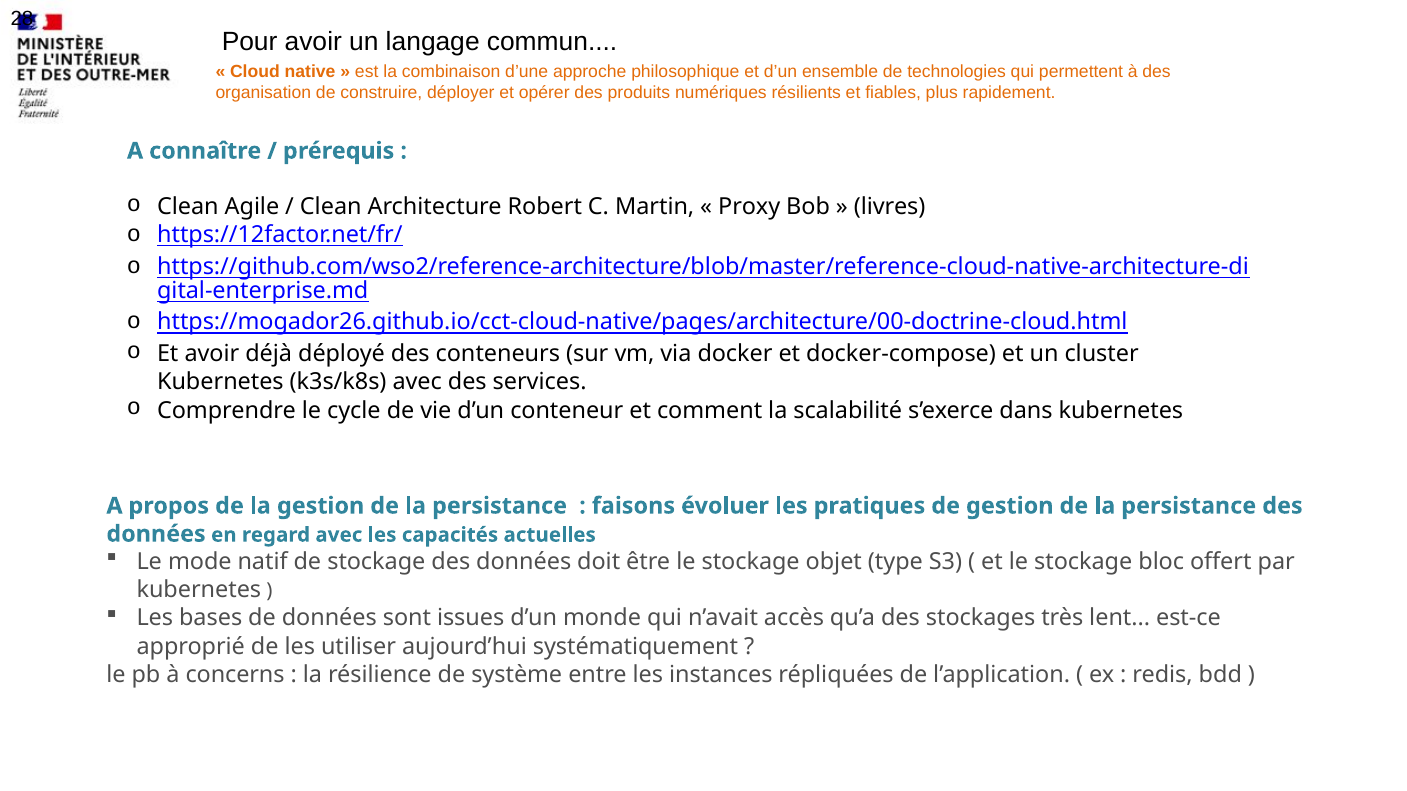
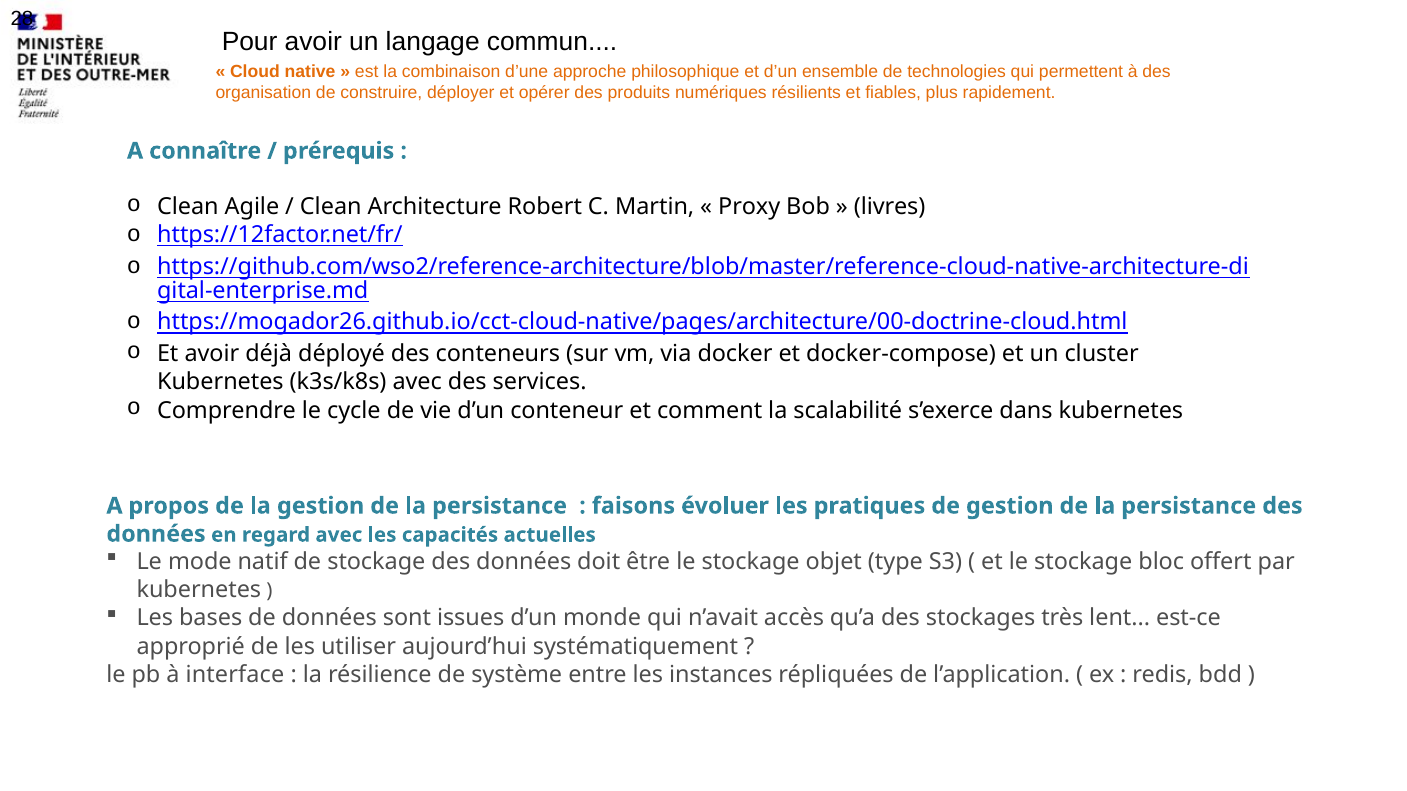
concerns: concerns -> interface (235, 675)
